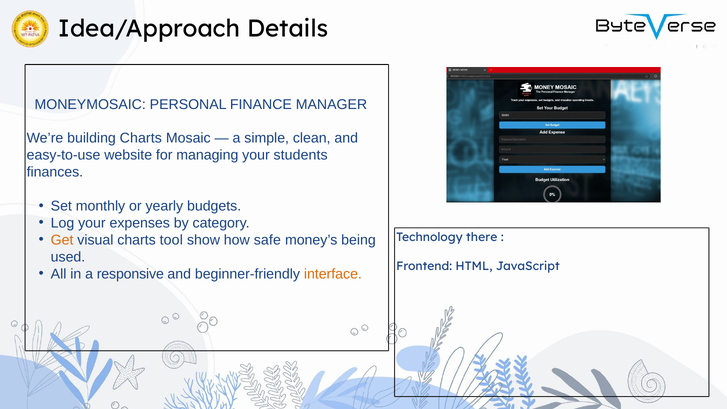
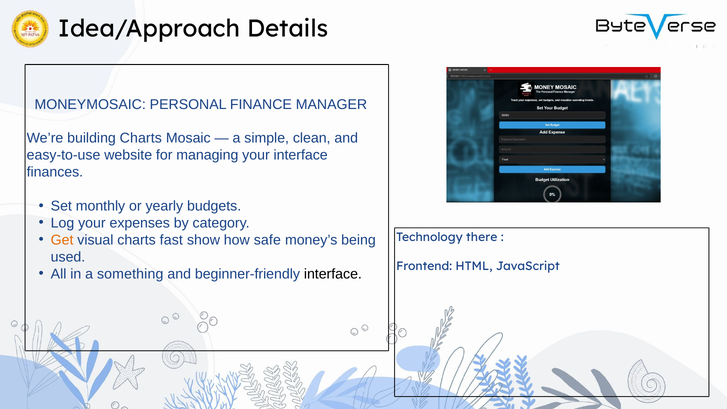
your students: students -> interface (301, 155)
tool: tool -> fast (171, 240)
responsive: responsive -> something (130, 274)
interface colour: orange -> black (333, 274)
